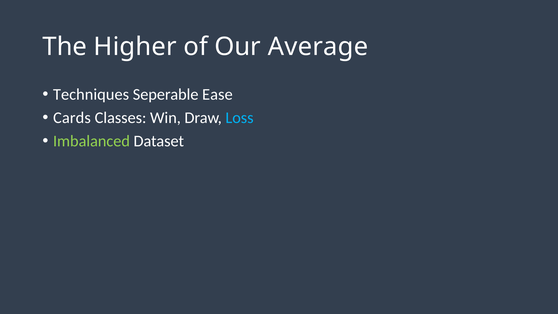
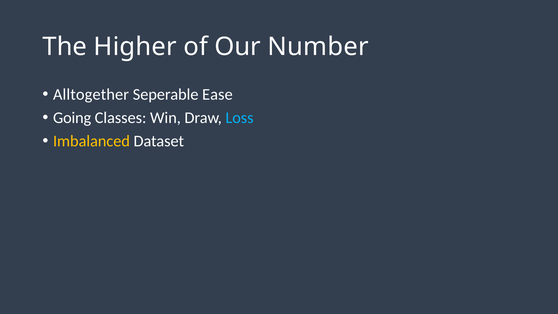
Average: Average -> Number (318, 47)
Techniques: Techniques -> Alltogether (91, 94)
Cards: Cards -> Going (72, 118)
Imbalanced colour: light green -> yellow (91, 141)
